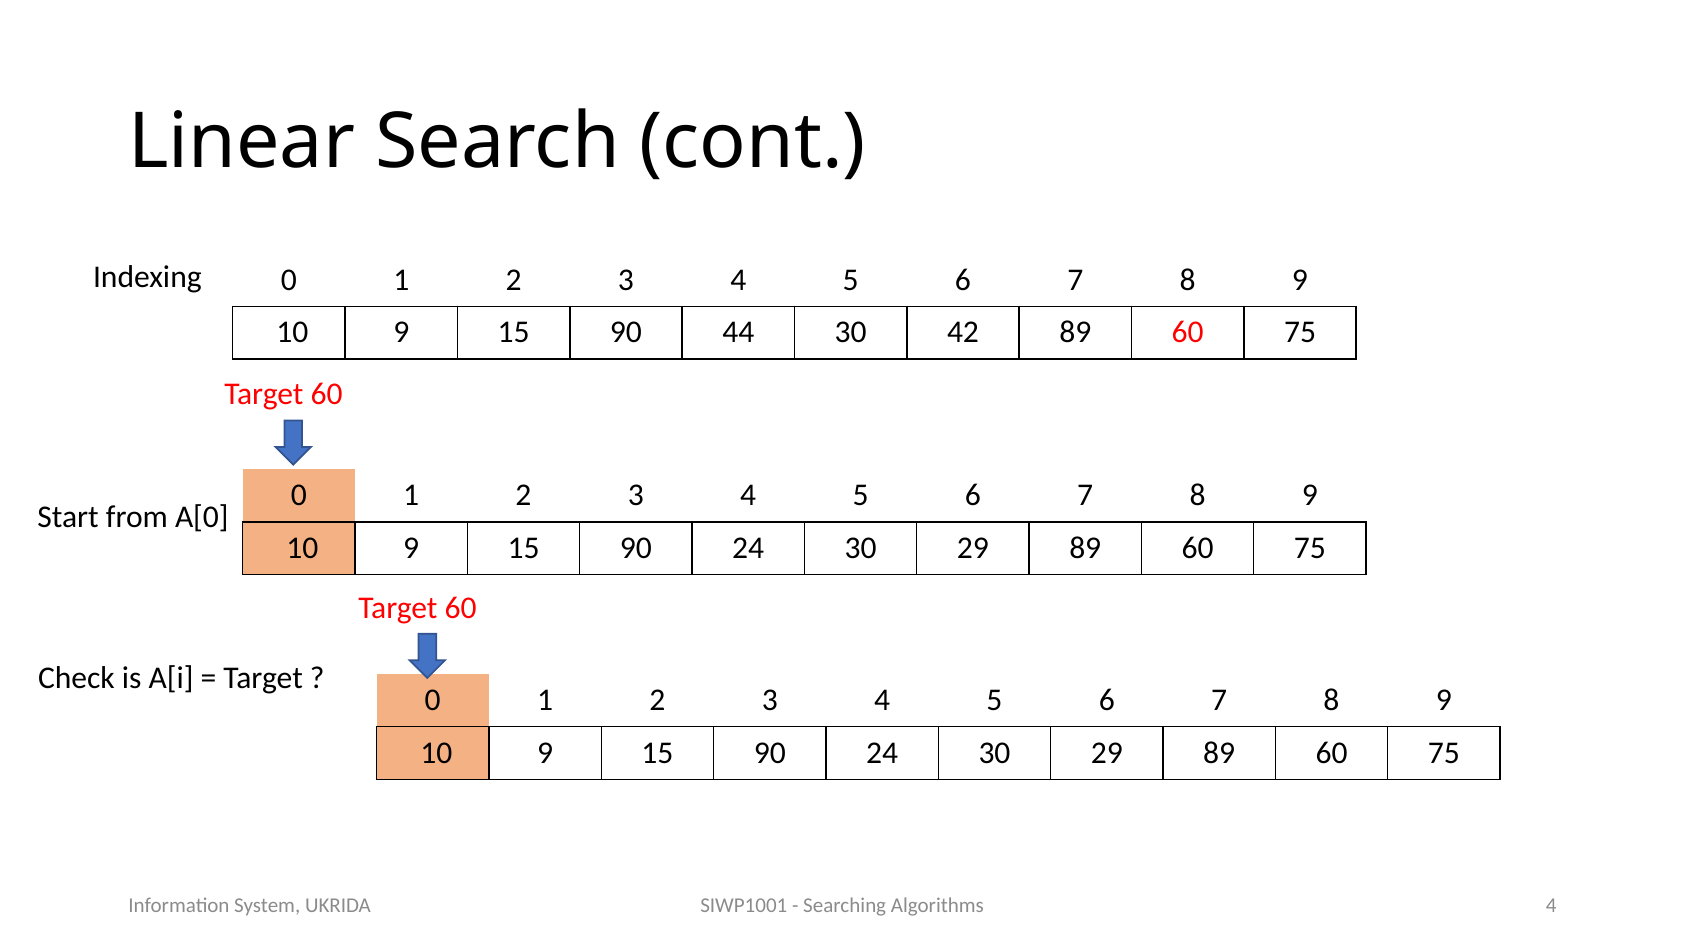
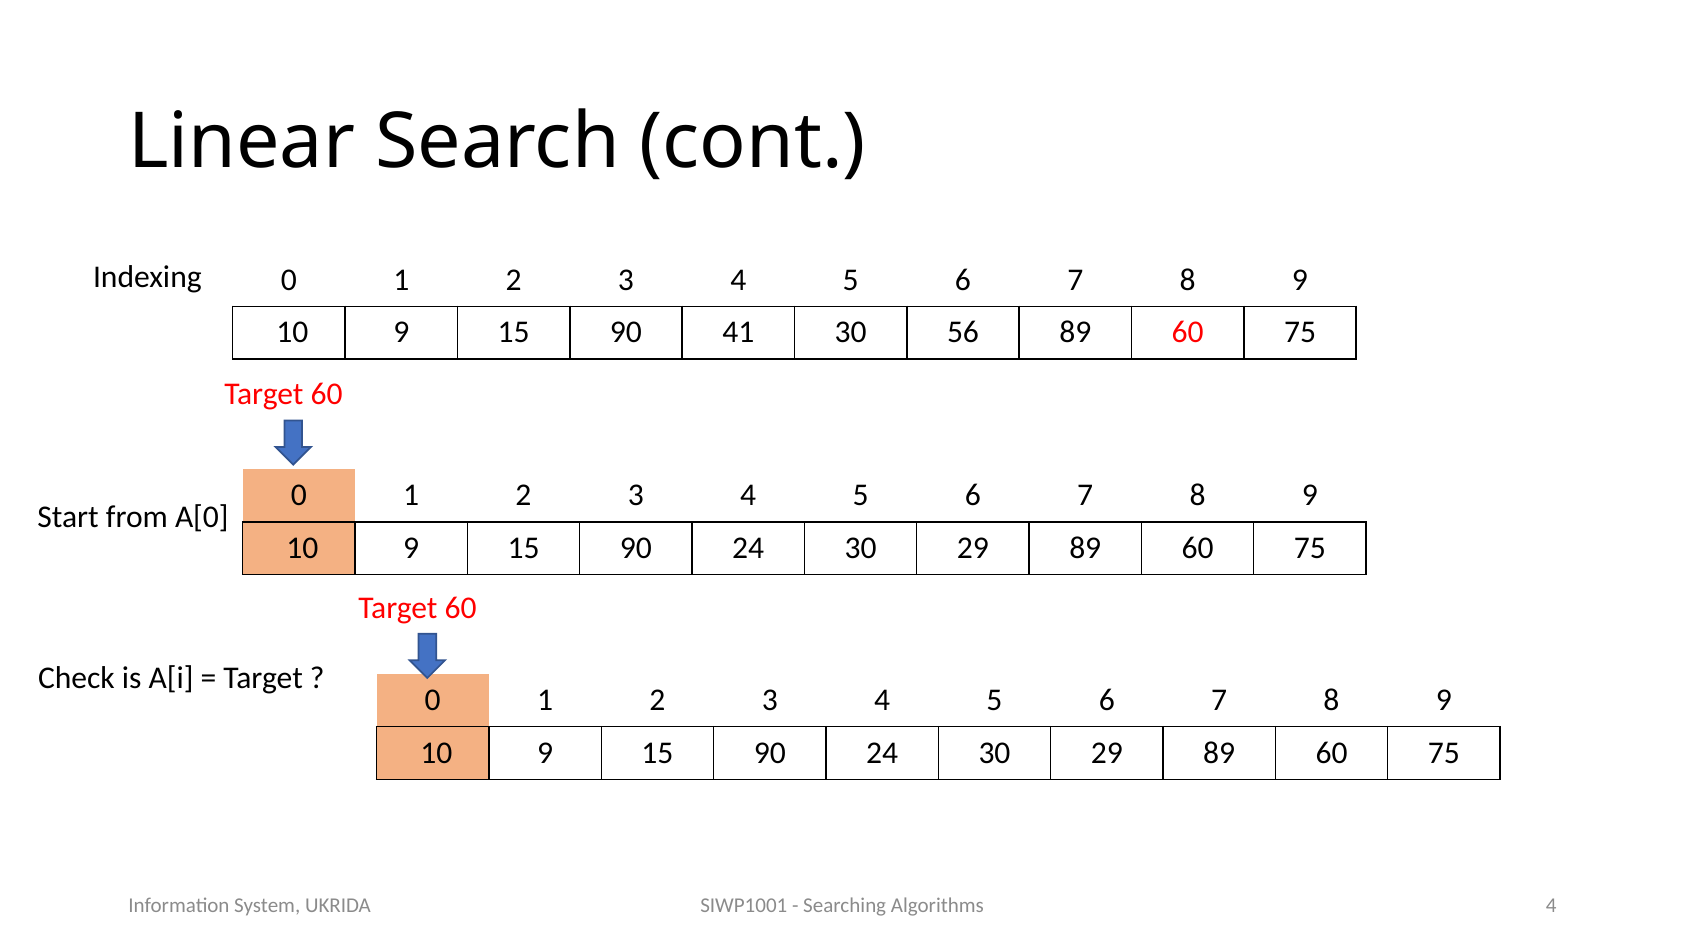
44: 44 -> 41 (738, 332)
42: 42 -> 56 (963, 332)
